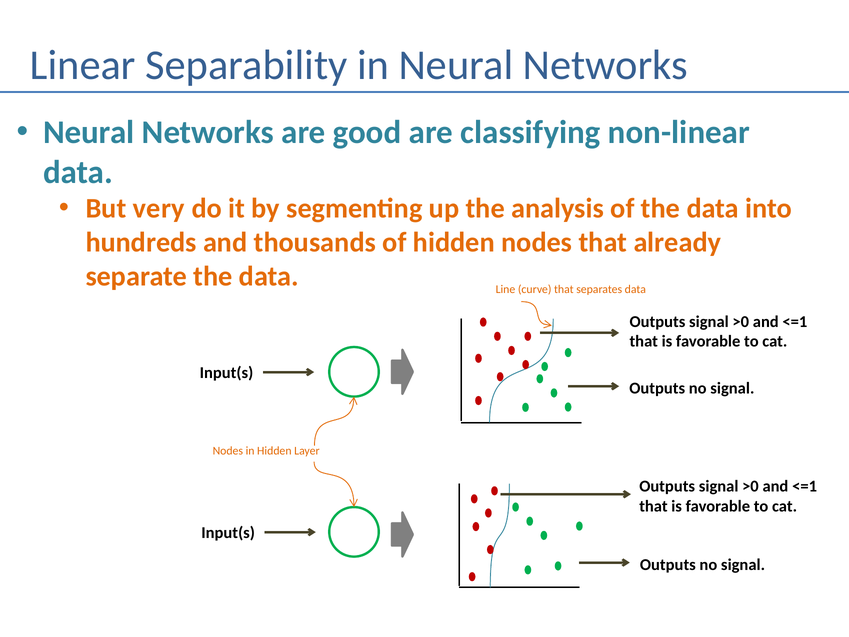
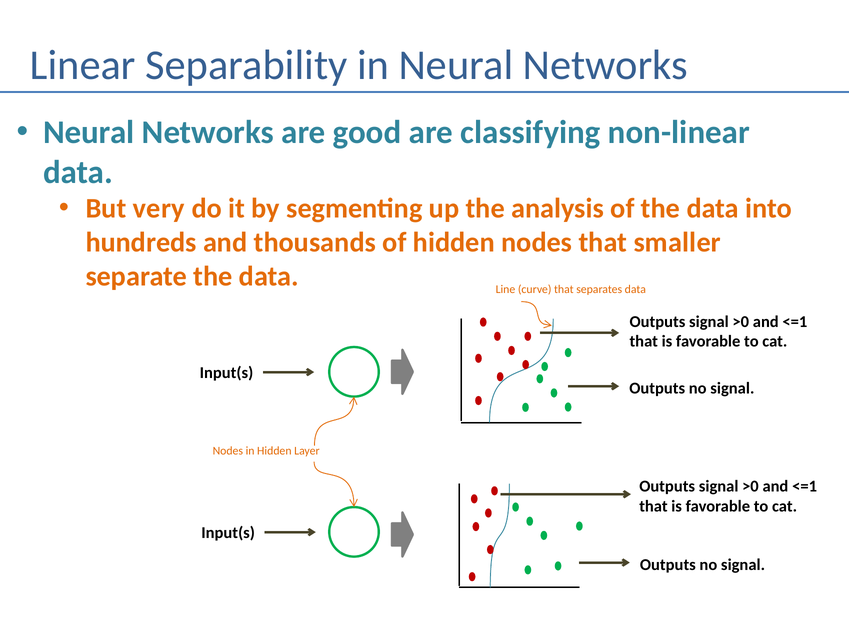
already: already -> smaller (677, 242)
